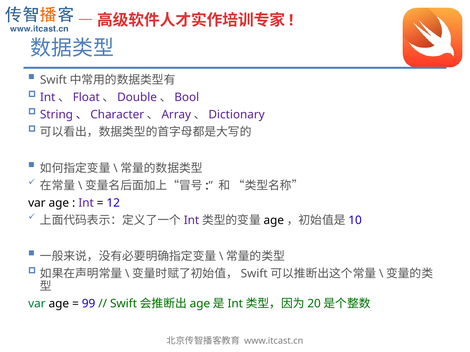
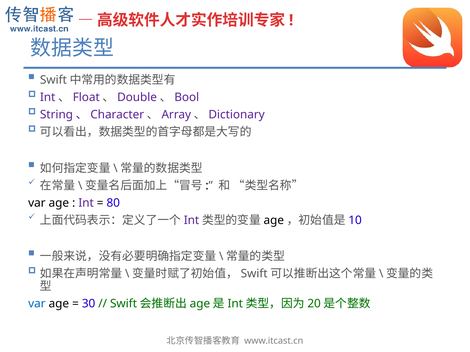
12: 12 -> 80 (113, 203)
var colour: green -> blue (37, 304)
99: 99 -> 30 (89, 304)
